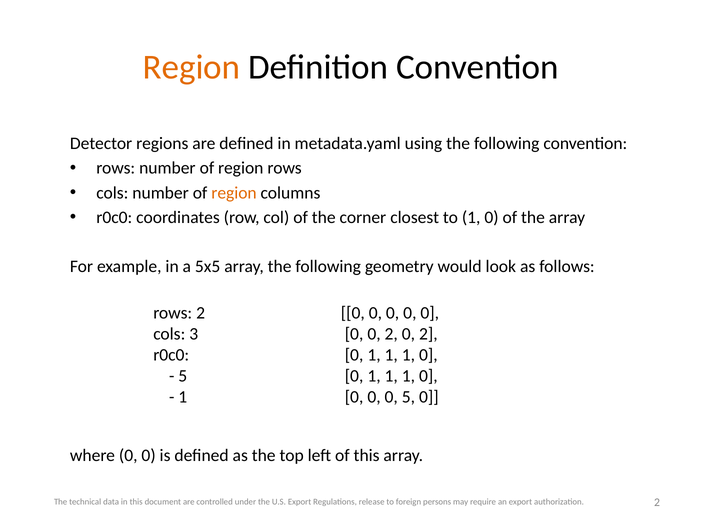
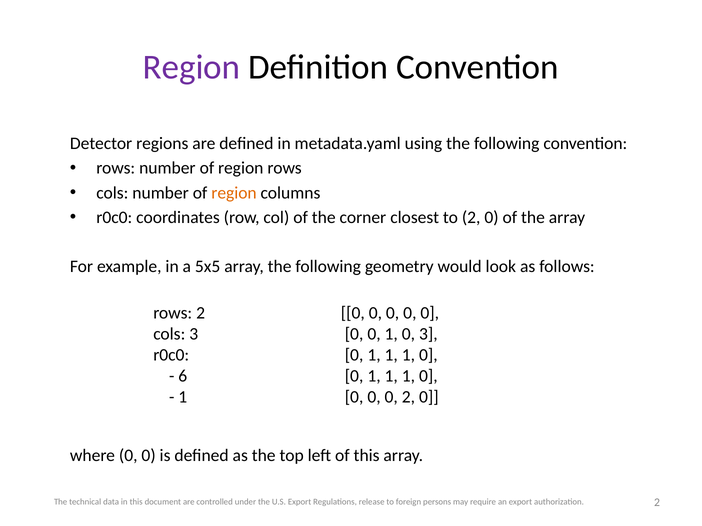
Region colour: orange -> purple (192, 67)
to 1: 1 -> 2 (471, 217)
2: 2 -> 1 (391, 334)
2: 2 -> 3 (428, 334)
5: 5 -> 6 (183, 376)
0 5: 5 -> 2 (408, 397)
